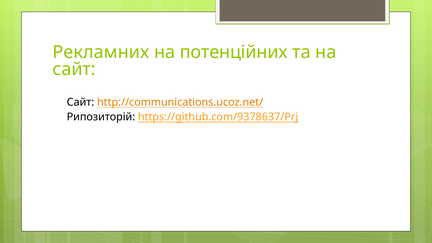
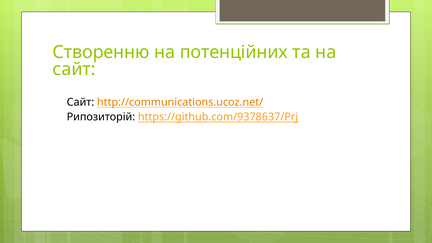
Рекламних: Рекламних -> Створенню (101, 52)
